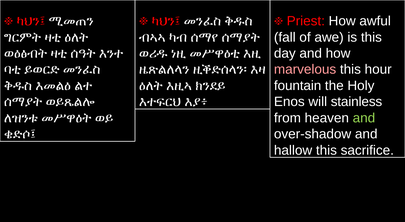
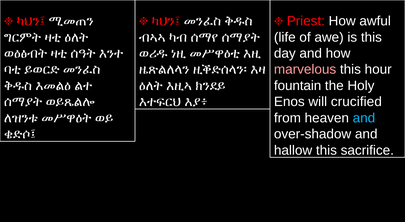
fall: fall -> life (285, 37)
stainless: stainless -> crucified (356, 102)
and colour: light green -> light blue (364, 118)
